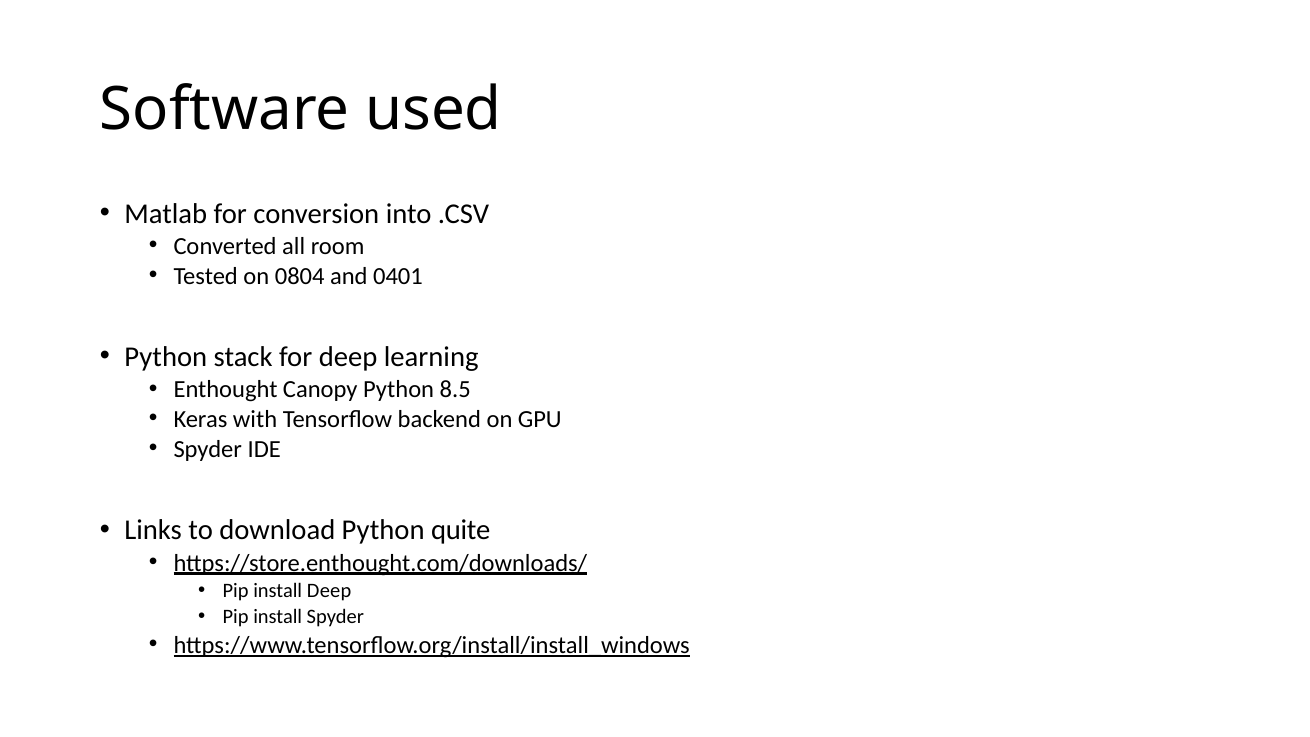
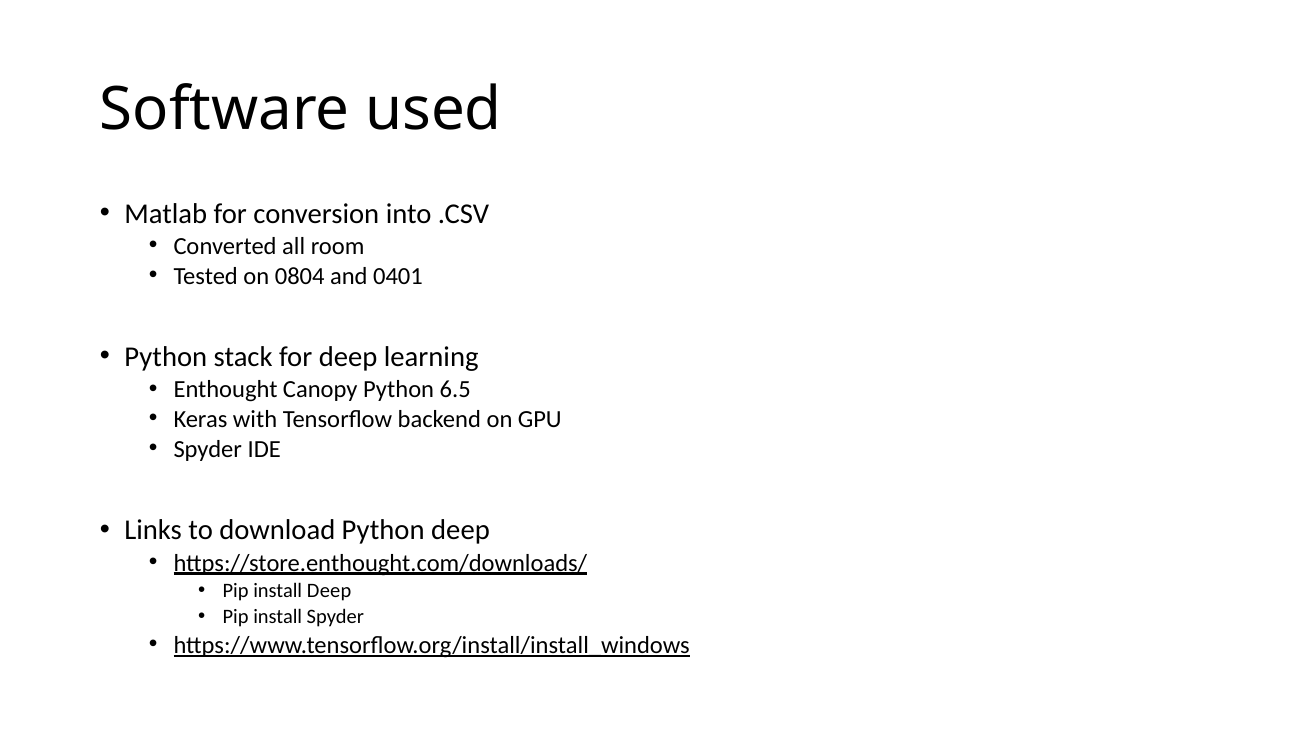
8.5: 8.5 -> 6.5 (455, 389)
Python quite: quite -> deep (460, 530)
